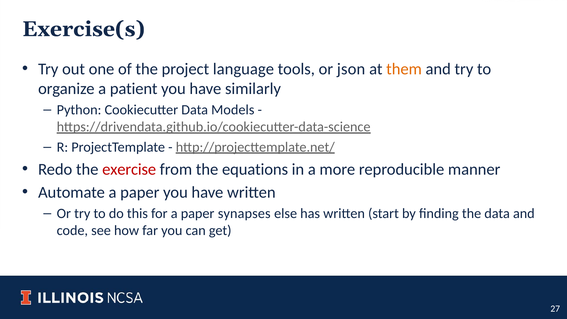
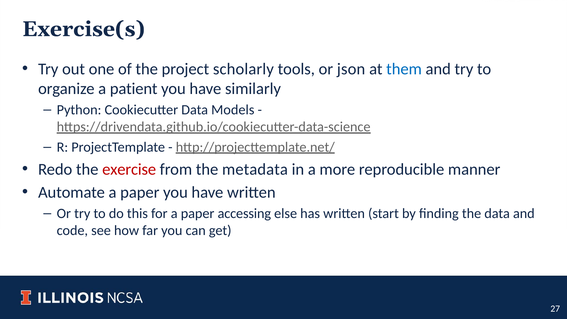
language: language -> scholarly (243, 69)
them colour: orange -> blue (404, 69)
equations: equations -> metadata (255, 169)
synapses: synapses -> accessing (244, 213)
